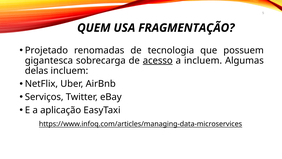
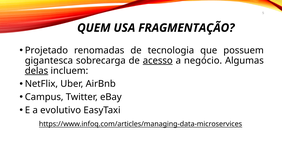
a incluem: incluem -> negócio (203, 60)
delas underline: none -> present (37, 71)
Serviços: Serviços -> Campus (44, 97)
aplicação: aplicação -> evolutivo (61, 110)
